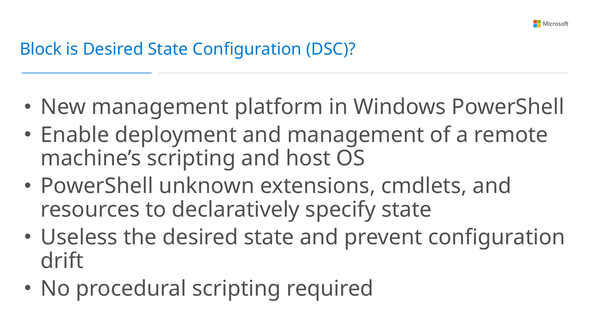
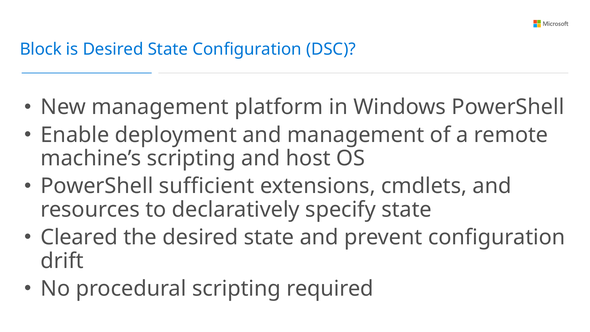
unknown: unknown -> sufficient (207, 186)
Useless: Useless -> Cleared (79, 237)
